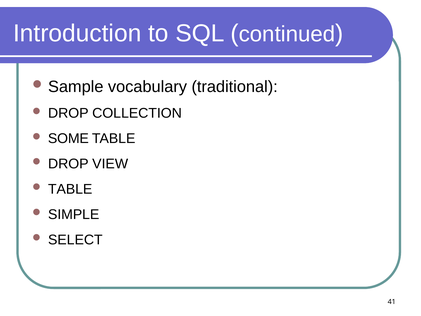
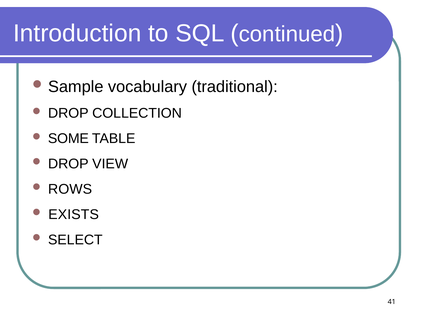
TABLE: TABLE -> ROWS (70, 189)
SIMPLE: SIMPLE -> EXISTS (74, 214)
